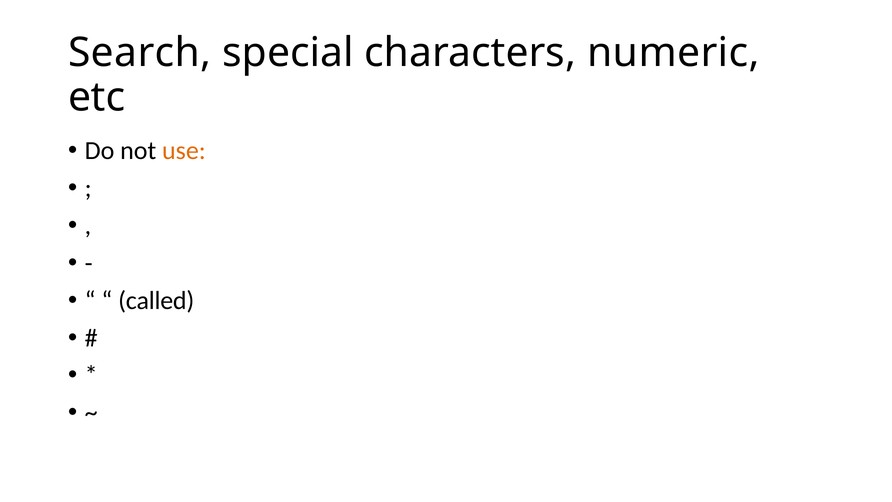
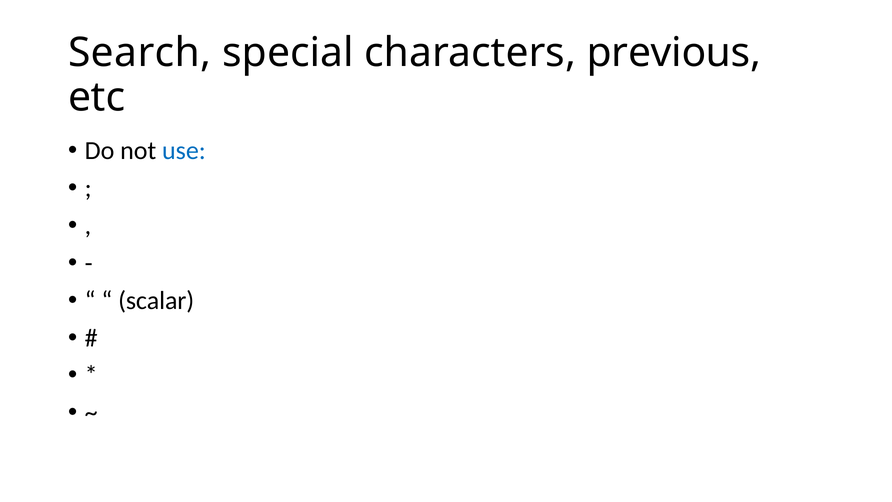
numeric: numeric -> previous (674, 53)
use colour: orange -> blue (184, 151)
called: called -> scalar (156, 300)
